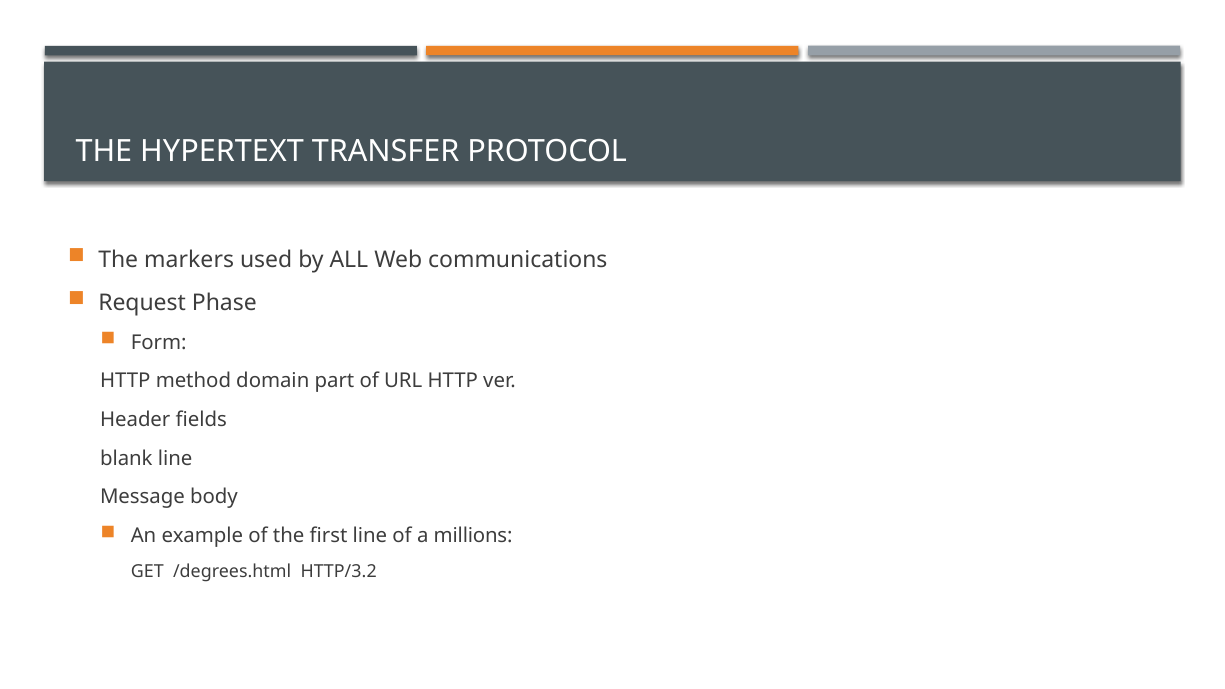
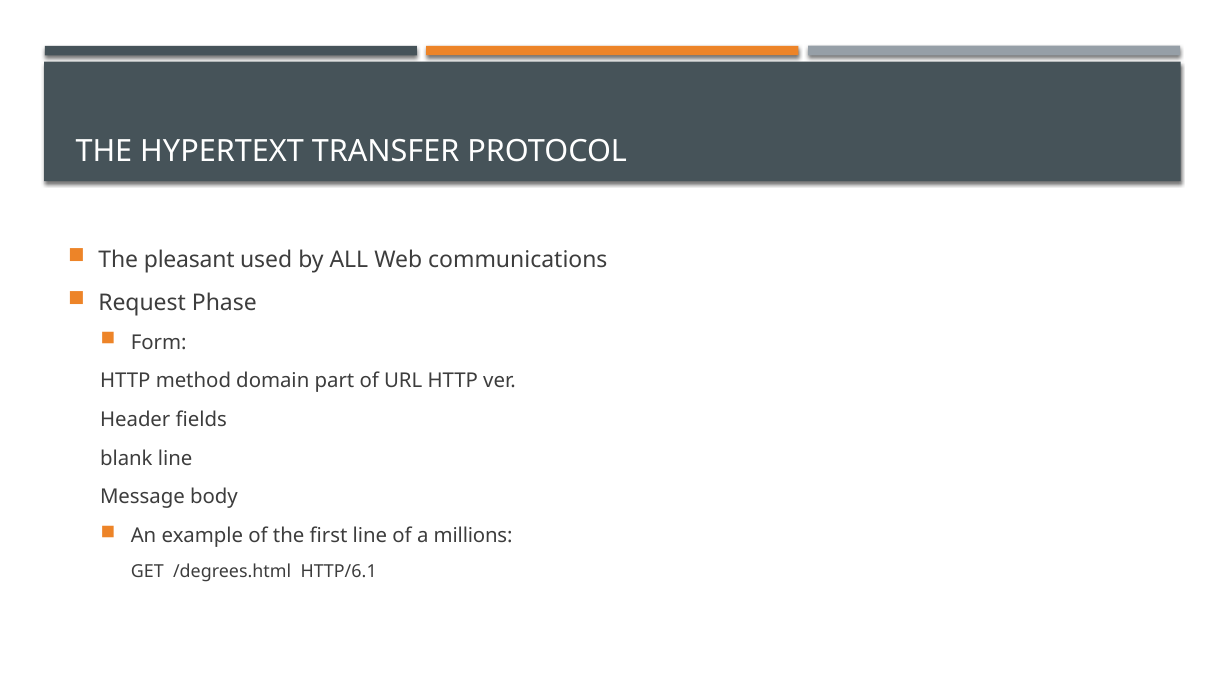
markers: markers -> pleasant (189, 260)
HTTP/3.2: HTTP/3.2 -> HTTP/6.1 (339, 572)
